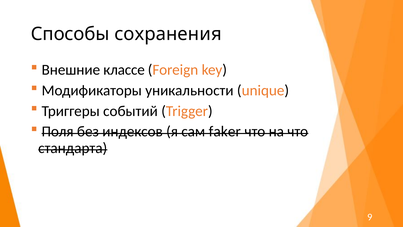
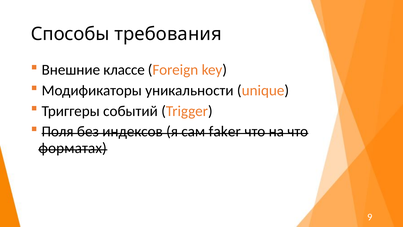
сохранения: сохранения -> требования (168, 34)
стандарта: стандарта -> форматах (73, 148)
